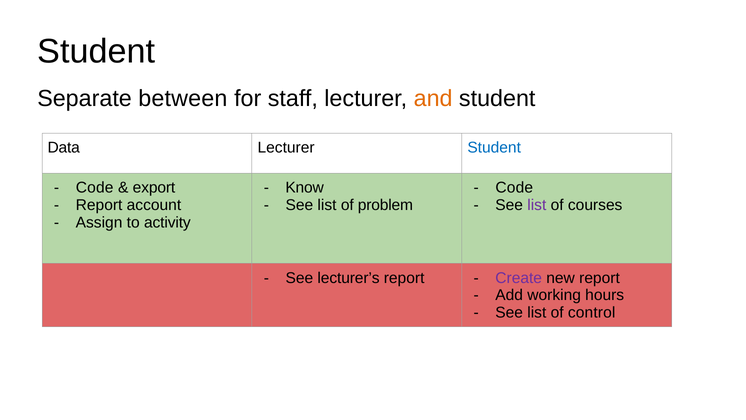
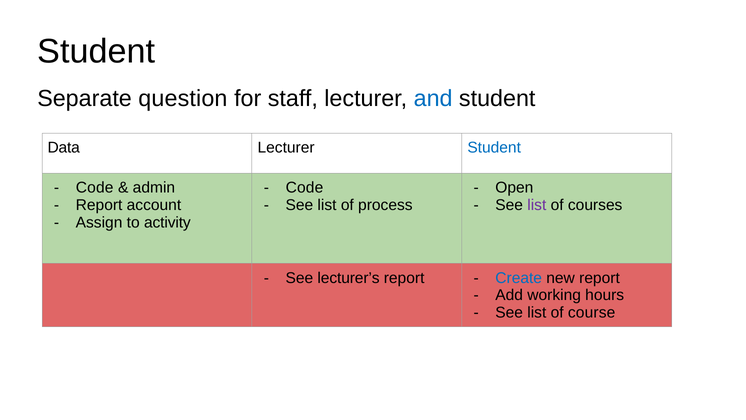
between: between -> question (183, 98)
and colour: orange -> blue (433, 98)
export: export -> admin (154, 188)
Know: Know -> Code (304, 188)
Code: Code -> Open (514, 188)
problem: problem -> process (385, 205)
Create colour: purple -> blue (519, 278)
control: control -> course (592, 312)
